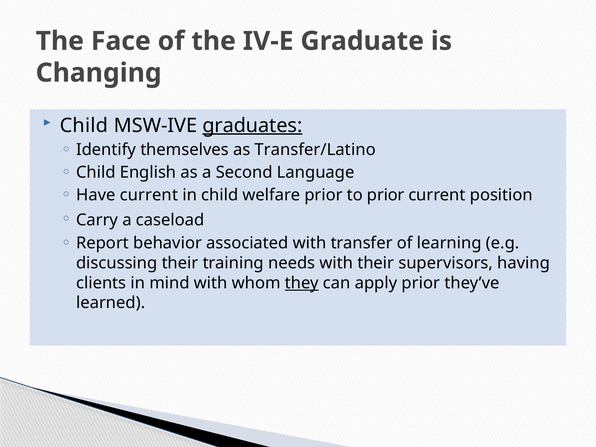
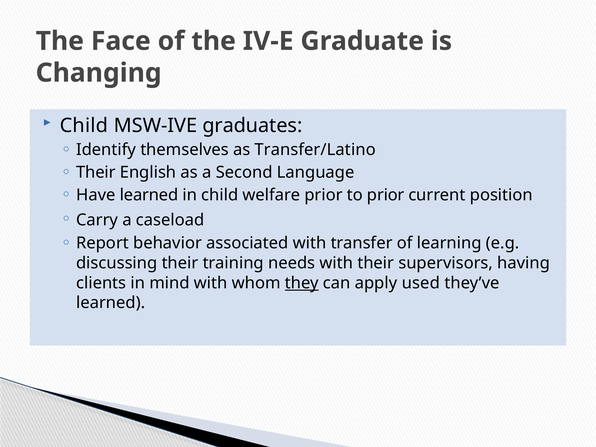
graduates underline: present -> none (252, 126)
Child: Child -> Their (96, 172)
Have current: current -> learned (149, 195)
apply prior: prior -> used (421, 283)
